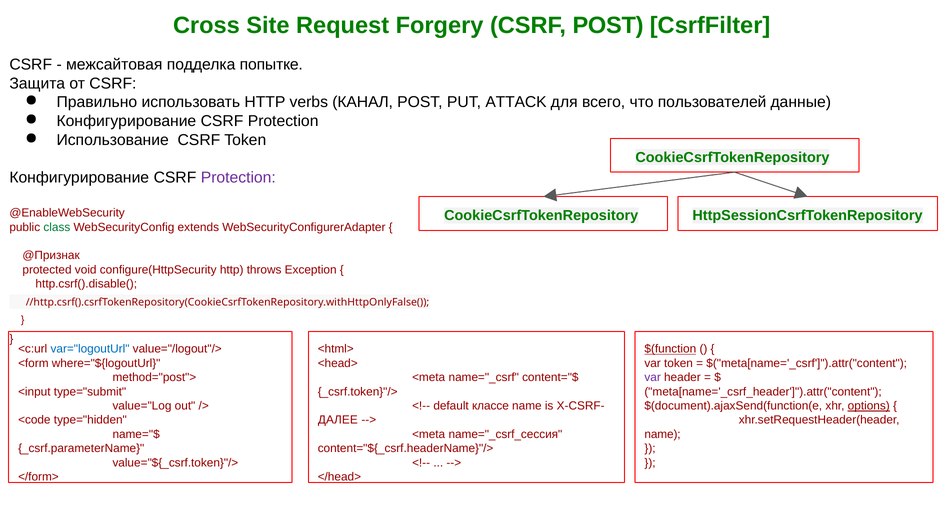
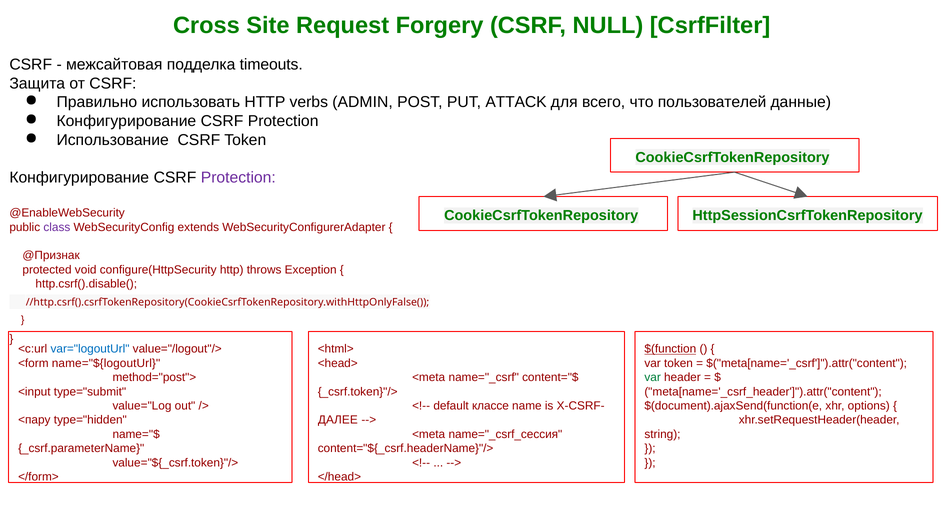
CSRF POST: POST -> NULL (608, 25)
попытке: попытке -> timeouts (271, 64)
КАНАЛ: КАНАЛ -> ADMIN (363, 102)
class colour: green -> purple (57, 227)
where="${logoutUrl: where="${logoutUrl -> name="${logoutUrl (106, 363)
var colour: purple -> green (653, 377)
options underline: present -> none (869, 406)
<code: <code -> <пару (34, 420)
name: name -> string (662, 434)
